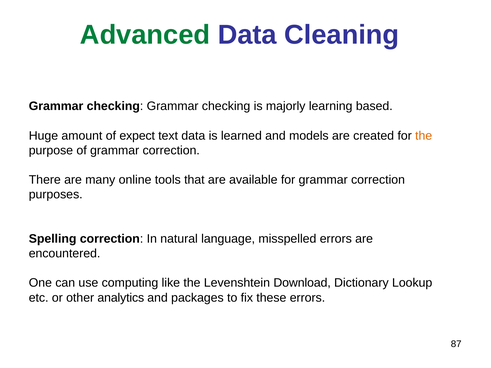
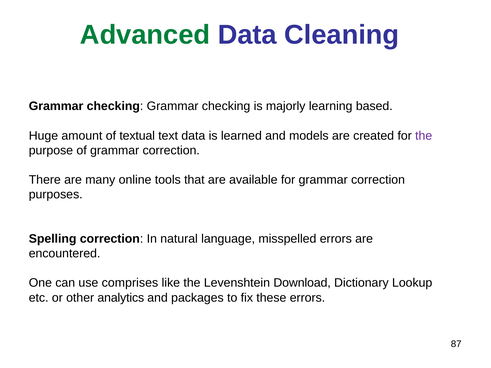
expect: expect -> textual (137, 136)
the colour: orange -> purple (424, 136)
computing: computing -> comprises (130, 283)
